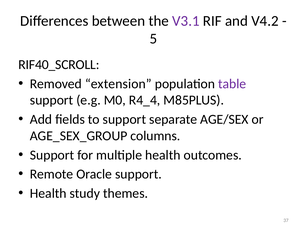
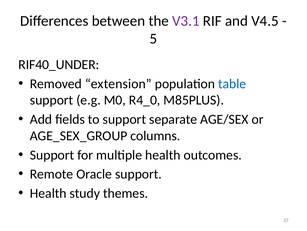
V4.2: V4.2 -> V4.5 (265, 21)
RIF40_SCROLL: RIF40_SCROLL -> RIF40_UNDER (59, 64)
table colour: purple -> blue (232, 84)
R4_4: R4_4 -> R4_0 (145, 100)
